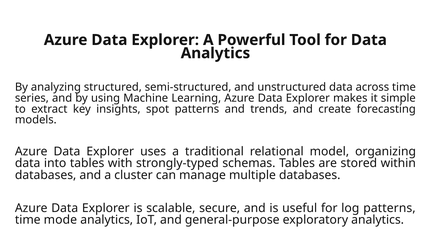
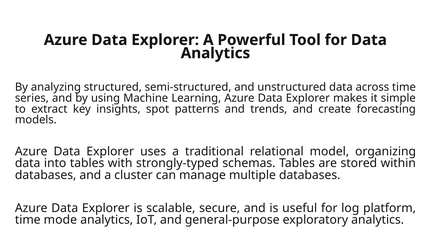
log patterns: patterns -> platform (390, 208)
